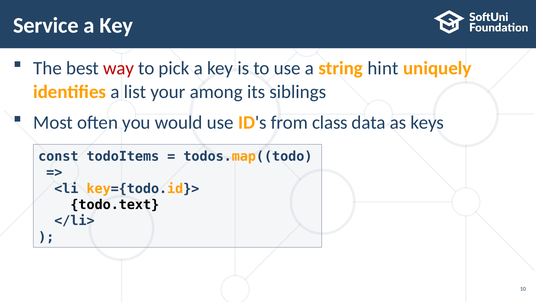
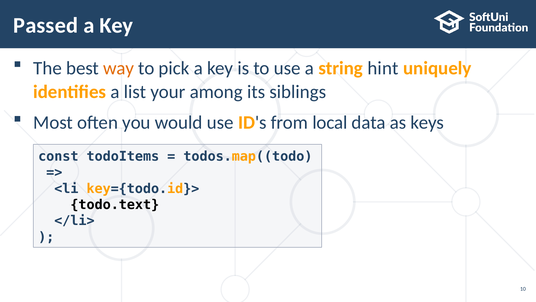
Service: Service -> Passed (46, 25)
way colour: red -> orange (119, 68)
class: class -> local (330, 123)
